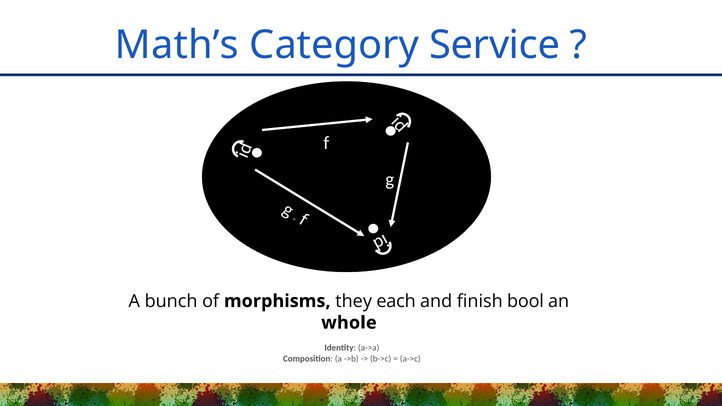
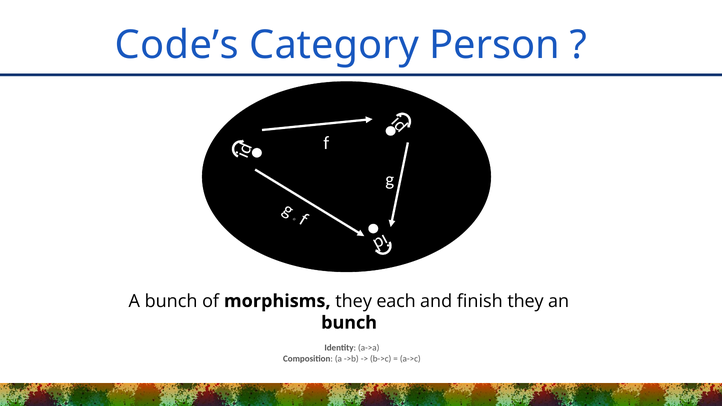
Math’s: Math’s -> Code’s (177, 45)
Service: Service -> Person (495, 45)
finish bool: bool -> they (525, 301)
whole: whole -> bunch (349, 323)
